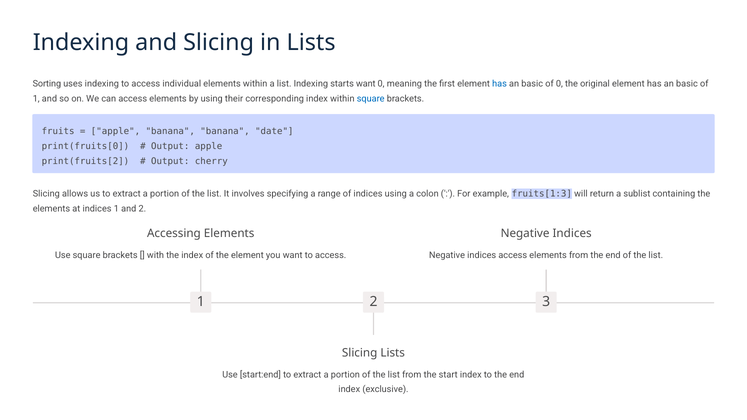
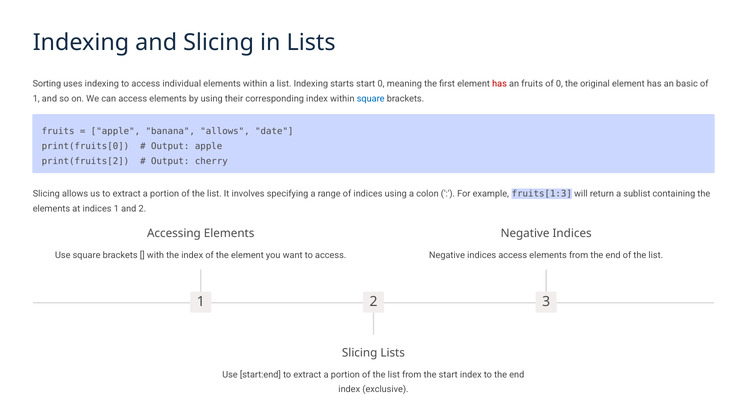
starts want: want -> start (366, 84)
has colour: blue -> red (499, 84)
basic: basic -> fruits (532, 84)
banana banana: banana -> allows (225, 131)
